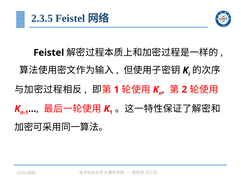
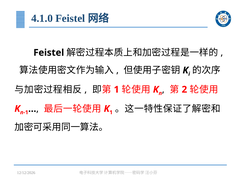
2.3.5: 2.3.5 -> 4.1.0 (42, 18)
